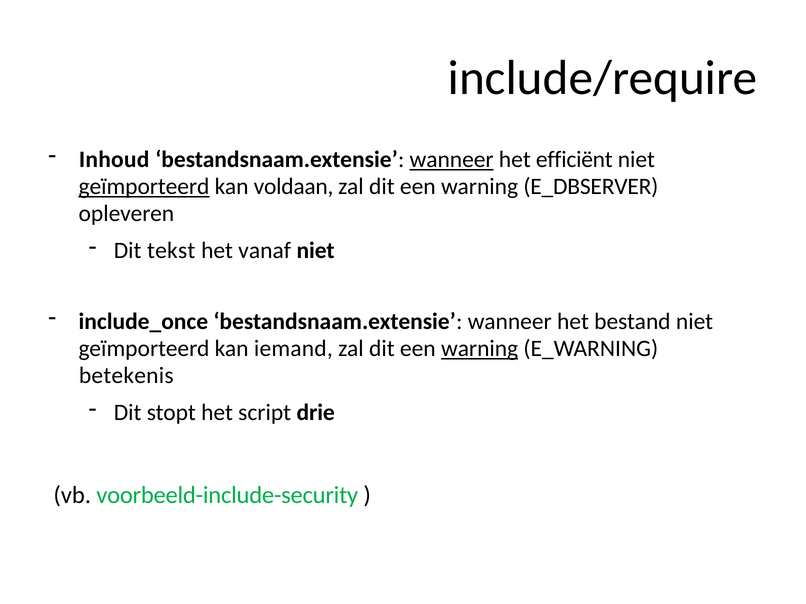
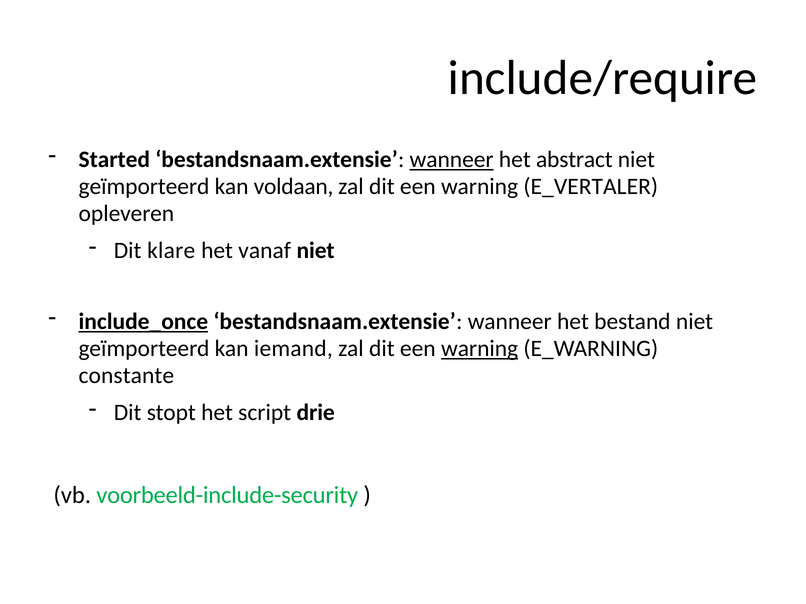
Inhoud: Inhoud -> Started (114, 160)
efficiënt: efficiënt -> abstract (574, 160)
geïmporteerd underline: present -> none (144, 187)
E_DBSERVER: E_DBSERVER -> E_VERTALER (591, 187)
tekst: tekst -> klare (171, 251)
include_once underline: none -> present (143, 322)
betekenis: betekenis -> constante (126, 376)
